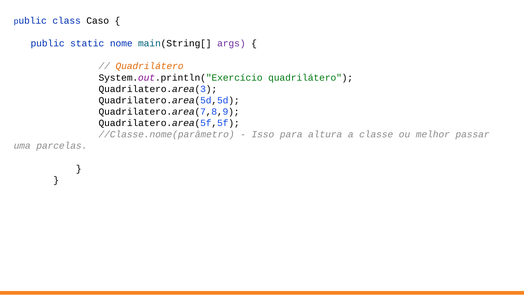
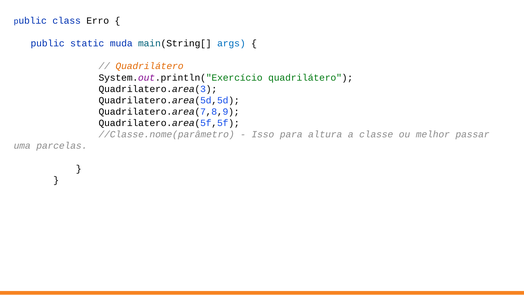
Caso: Caso -> Erro (98, 21)
nome: nome -> muda (121, 43)
args colour: purple -> blue (231, 43)
